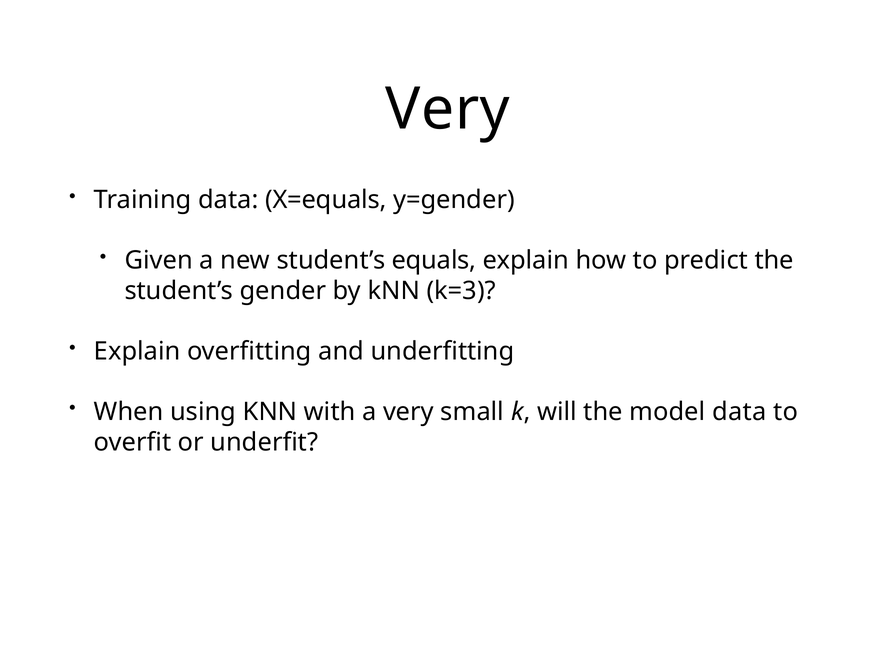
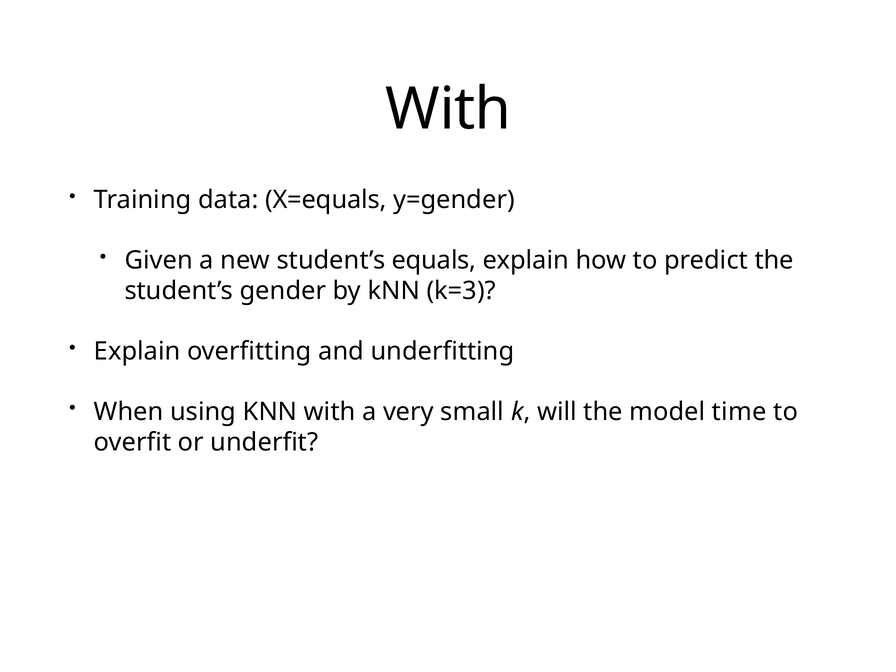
Very: Very -> With (448, 109)
model data: data -> time (739, 412)
